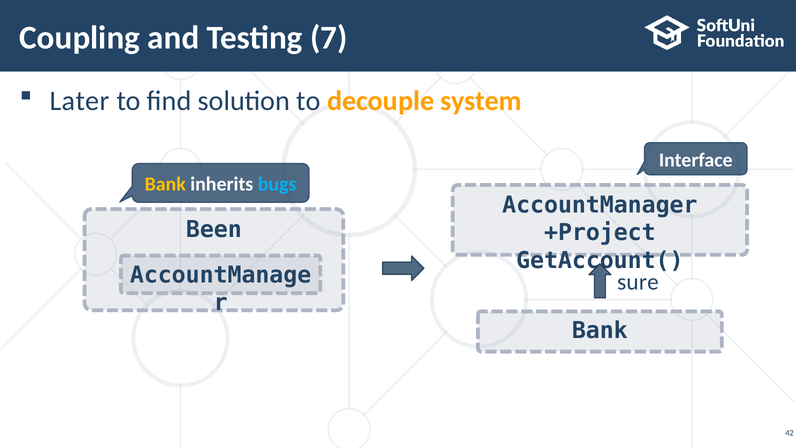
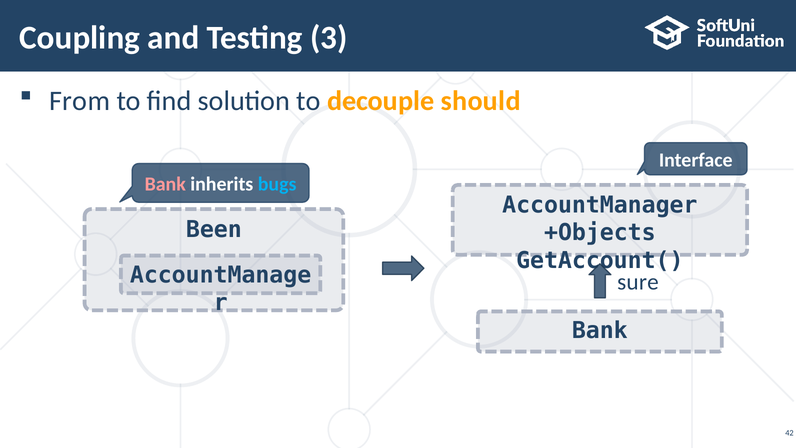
7: 7 -> 3 (329, 38)
Later: Later -> From (80, 101)
system: system -> should (481, 101)
Bank colour: yellow -> pink (165, 184)
+Project: +Project -> +Objects (600, 233)
